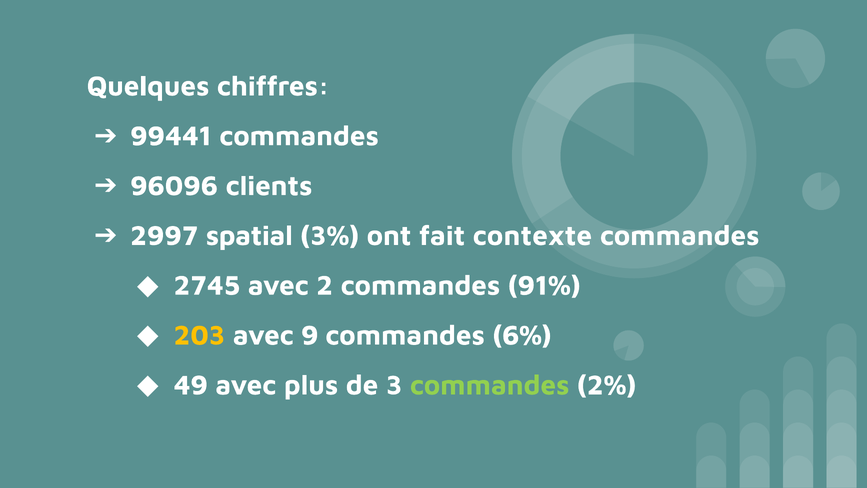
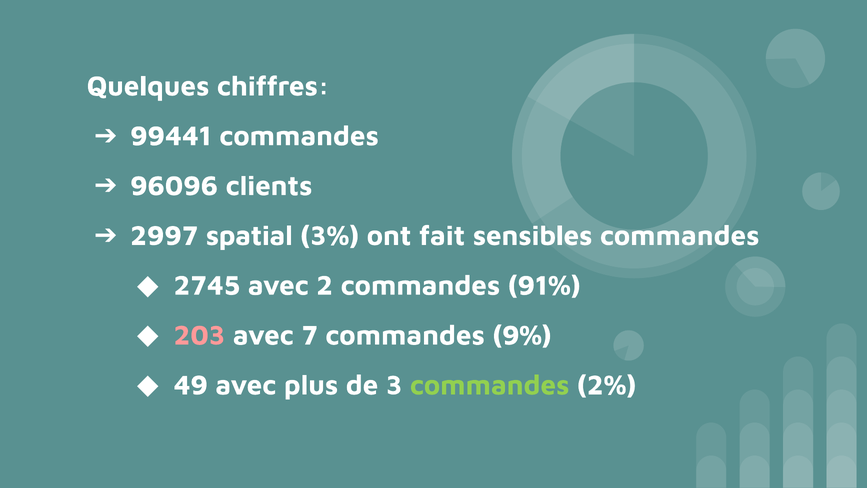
contexte: contexte -> sensibles (533, 236)
203 colour: yellow -> pink (199, 335)
9: 9 -> 7 (310, 335)
6%: 6% -> 9% (522, 335)
